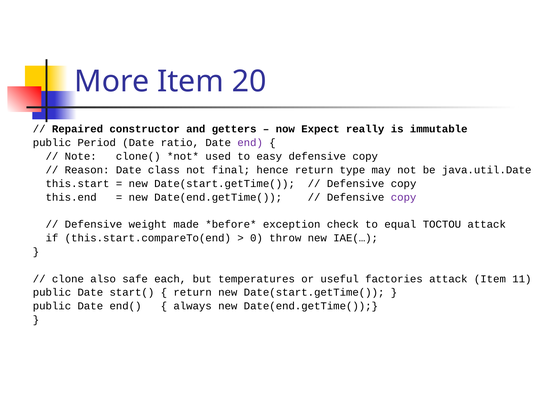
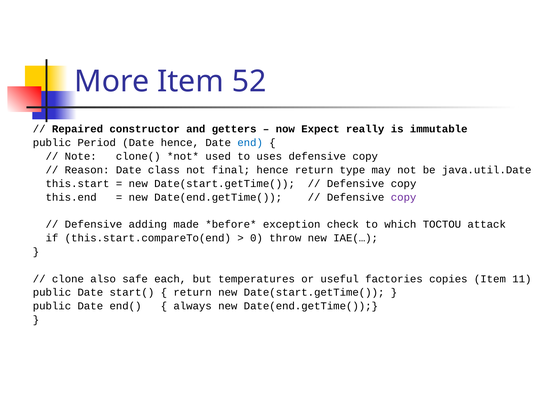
20: 20 -> 52 (249, 81)
Date ratio: ratio -> hence (180, 143)
end colour: purple -> blue (250, 143)
easy: easy -> uses (269, 156)
weight: weight -> adding (148, 225)
equal: equal -> which (400, 225)
factories attack: attack -> copies (448, 279)
